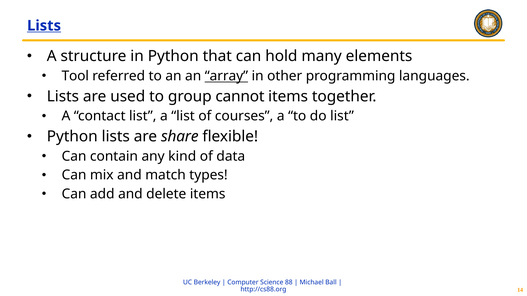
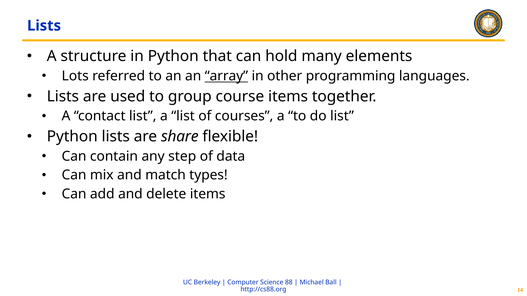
Lists underline: present -> none (44, 26)
Tool: Tool -> Lots (75, 76)
cannot: cannot -> course (240, 96)
kind: kind -> step (182, 156)
